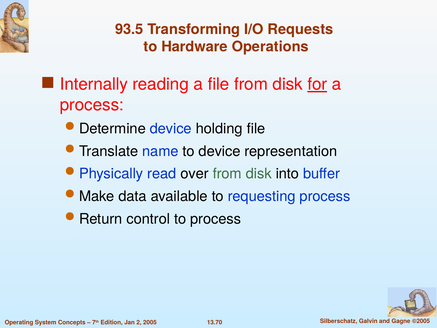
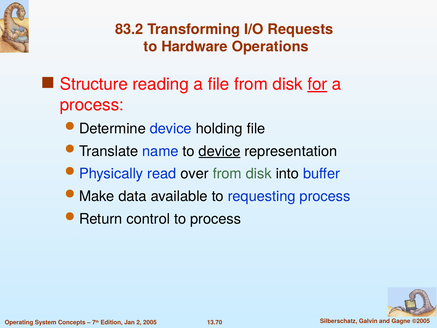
93.5: 93.5 -> 83.2 (129, 29)
Internally: Internally -> Structure (94, 84)
device underline: none -> present (220, 151)
